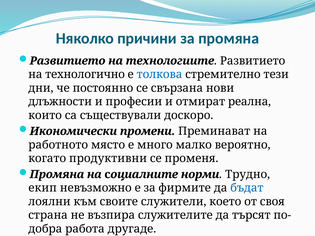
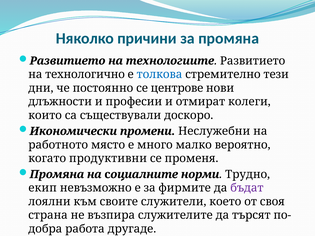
свързана: свързана -> центрове (177, 88)
реална: реална -> колеги (249, 102)
Преминават: Преминават -> Неслужебни (214, 131)
бъдат colour: blue -> purple (247, 188)
